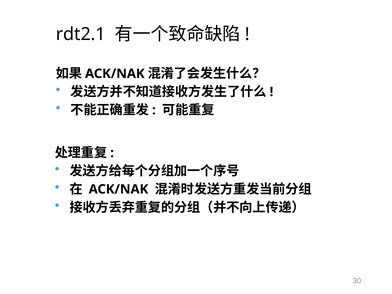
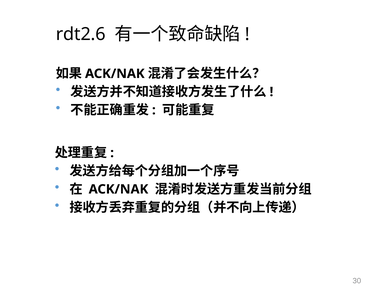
rdt2.1: rdt2.1 -> rdt2.6 (81, 34)
